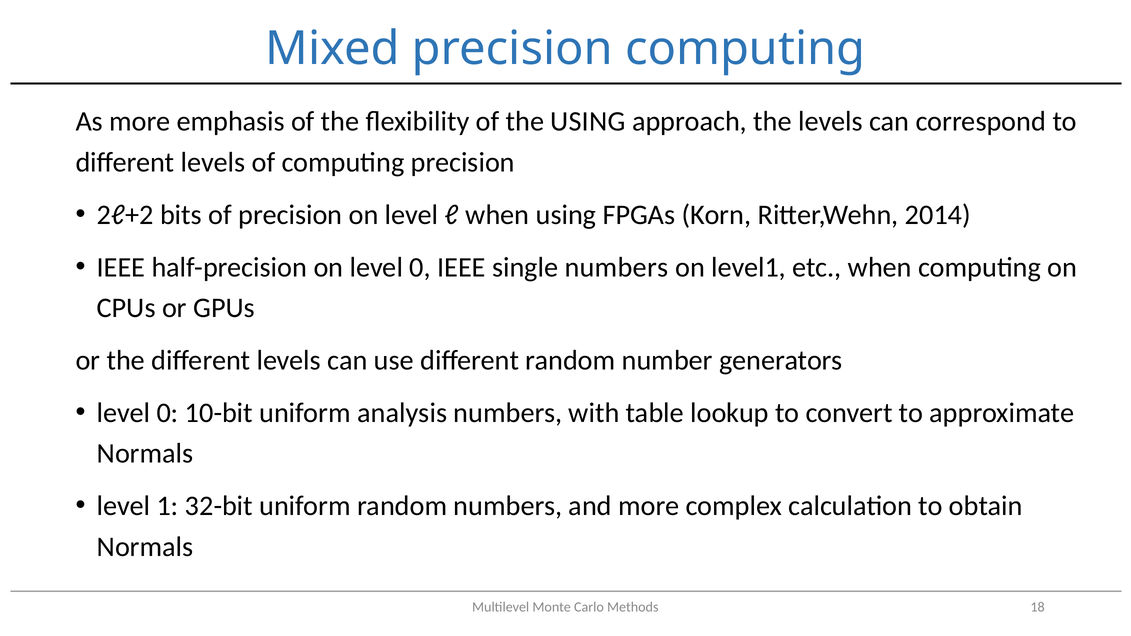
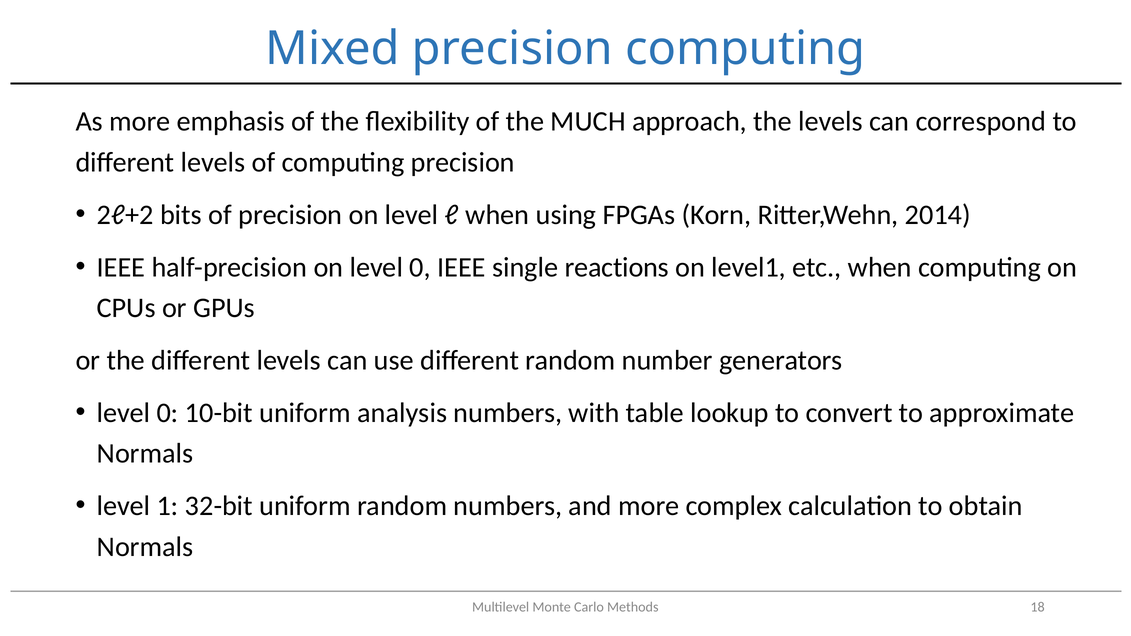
the USING: USING -> MUCH (588, 122)
single numbers: numbers -> reactions (617, 267)
